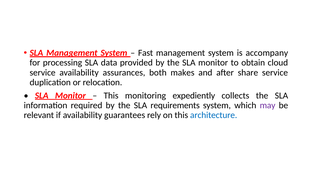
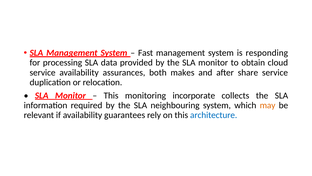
accompany: accompany -> responding (267, 53)
expediently: expediently -> incorporate (194, 95)
requirements: requirements -> neighbouring (175, 105)
may colour: purple -> orange (268, 105)
